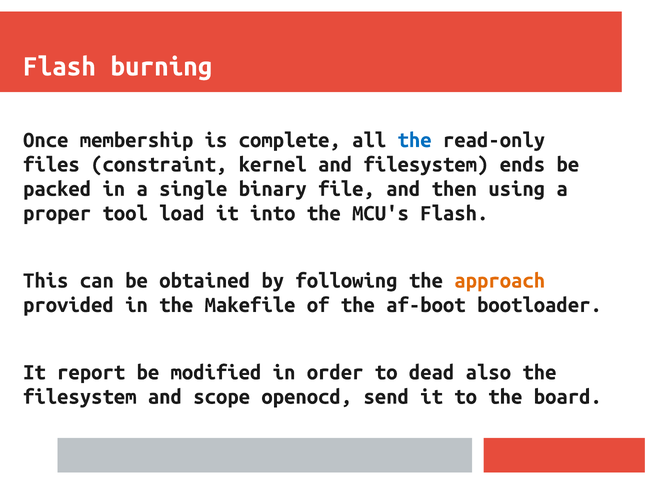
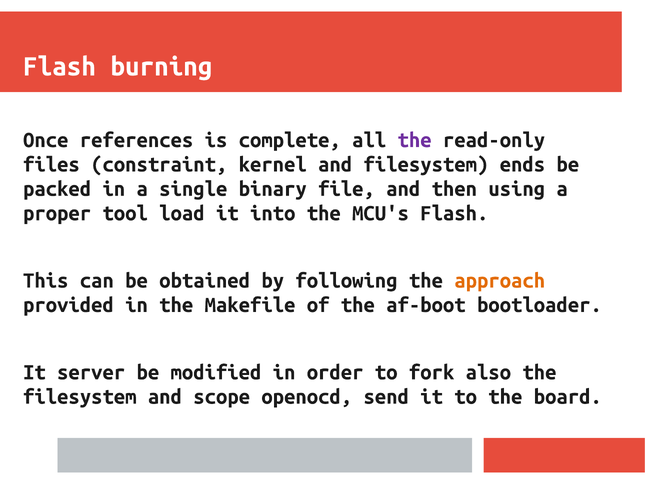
membership: membership -> references (137, 140)
the colour: blue -> purple (415, 140)
report: report -> server (91, 372)
dead: dead -> fork (432, 372)
